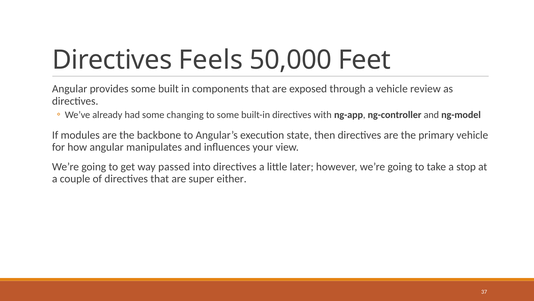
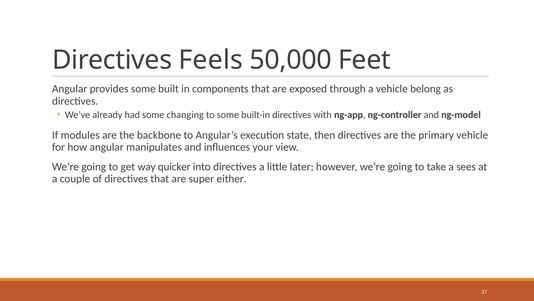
review: review -> belong (425, 89)
passed: passed -> quicker (174, 167)
stop: stop -> sees (466, 167)
